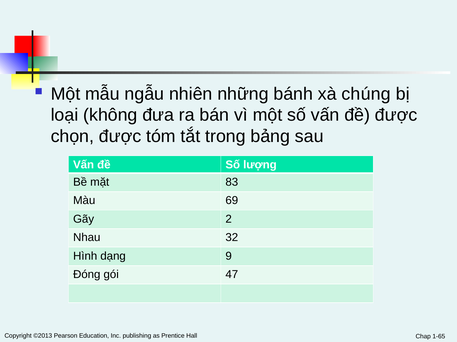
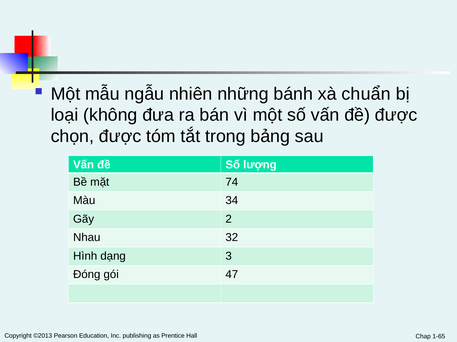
chúng: chúng -> chuẩn (366, 94)
83: 83 -> 74 (232, 182)
69: 69 -> 34 (232, 201)
9: 9 -> 3 (229, 257)
